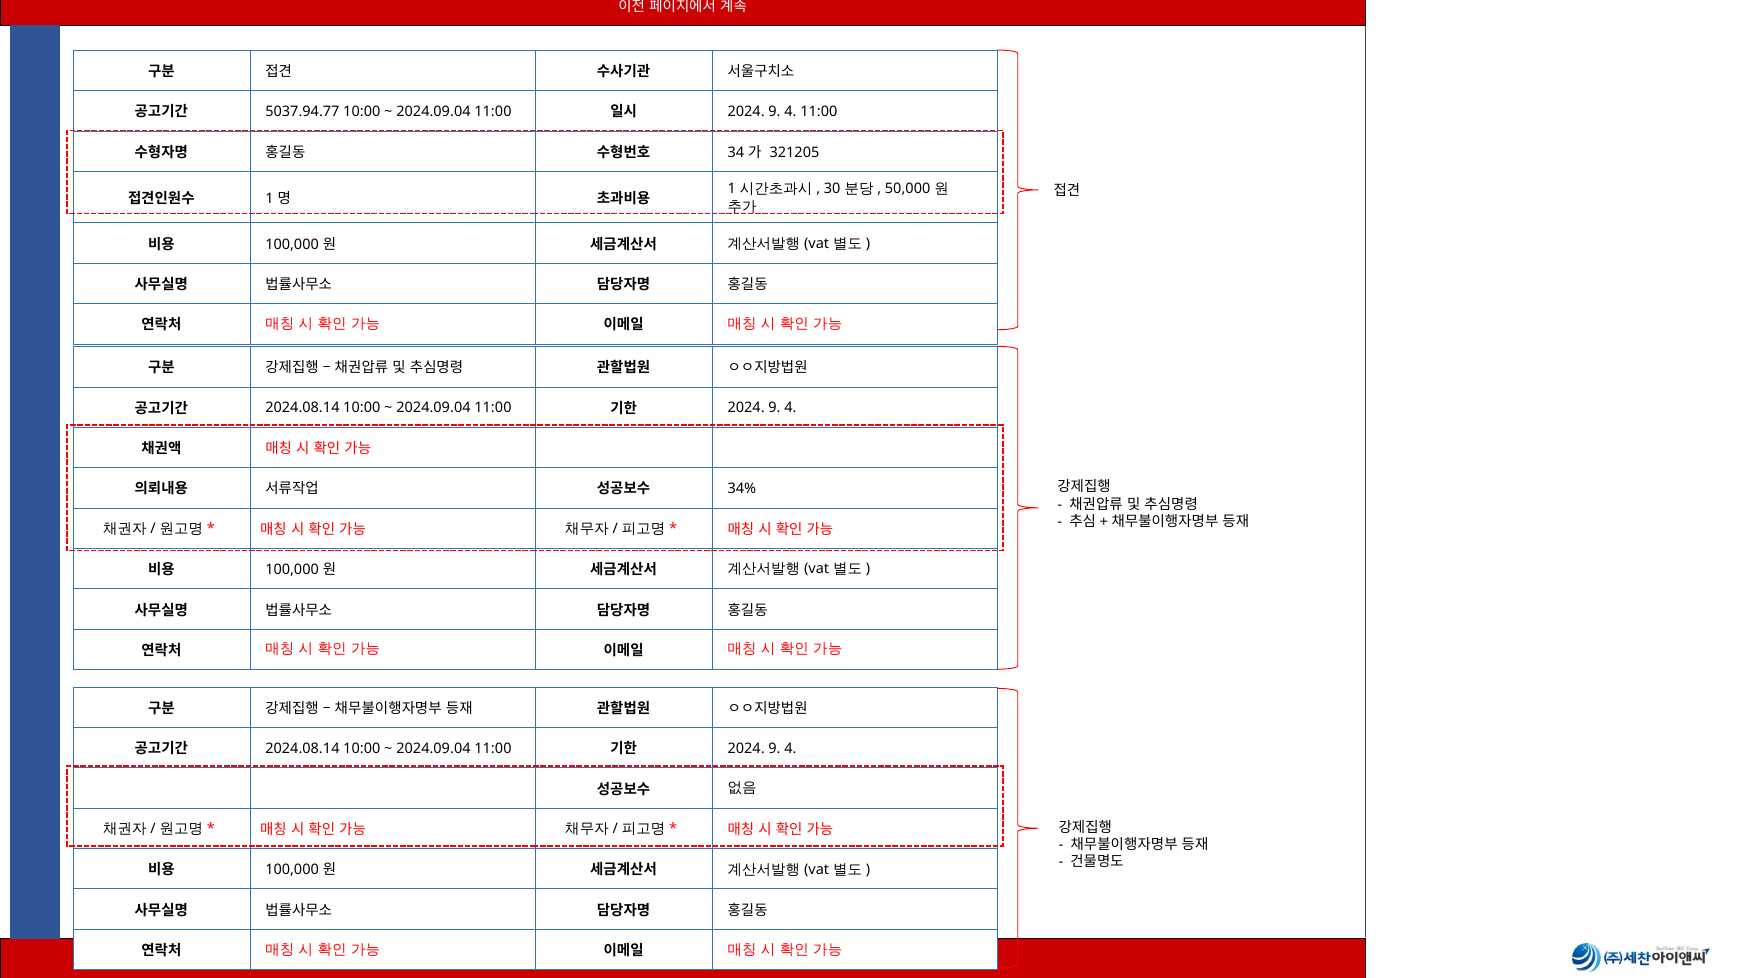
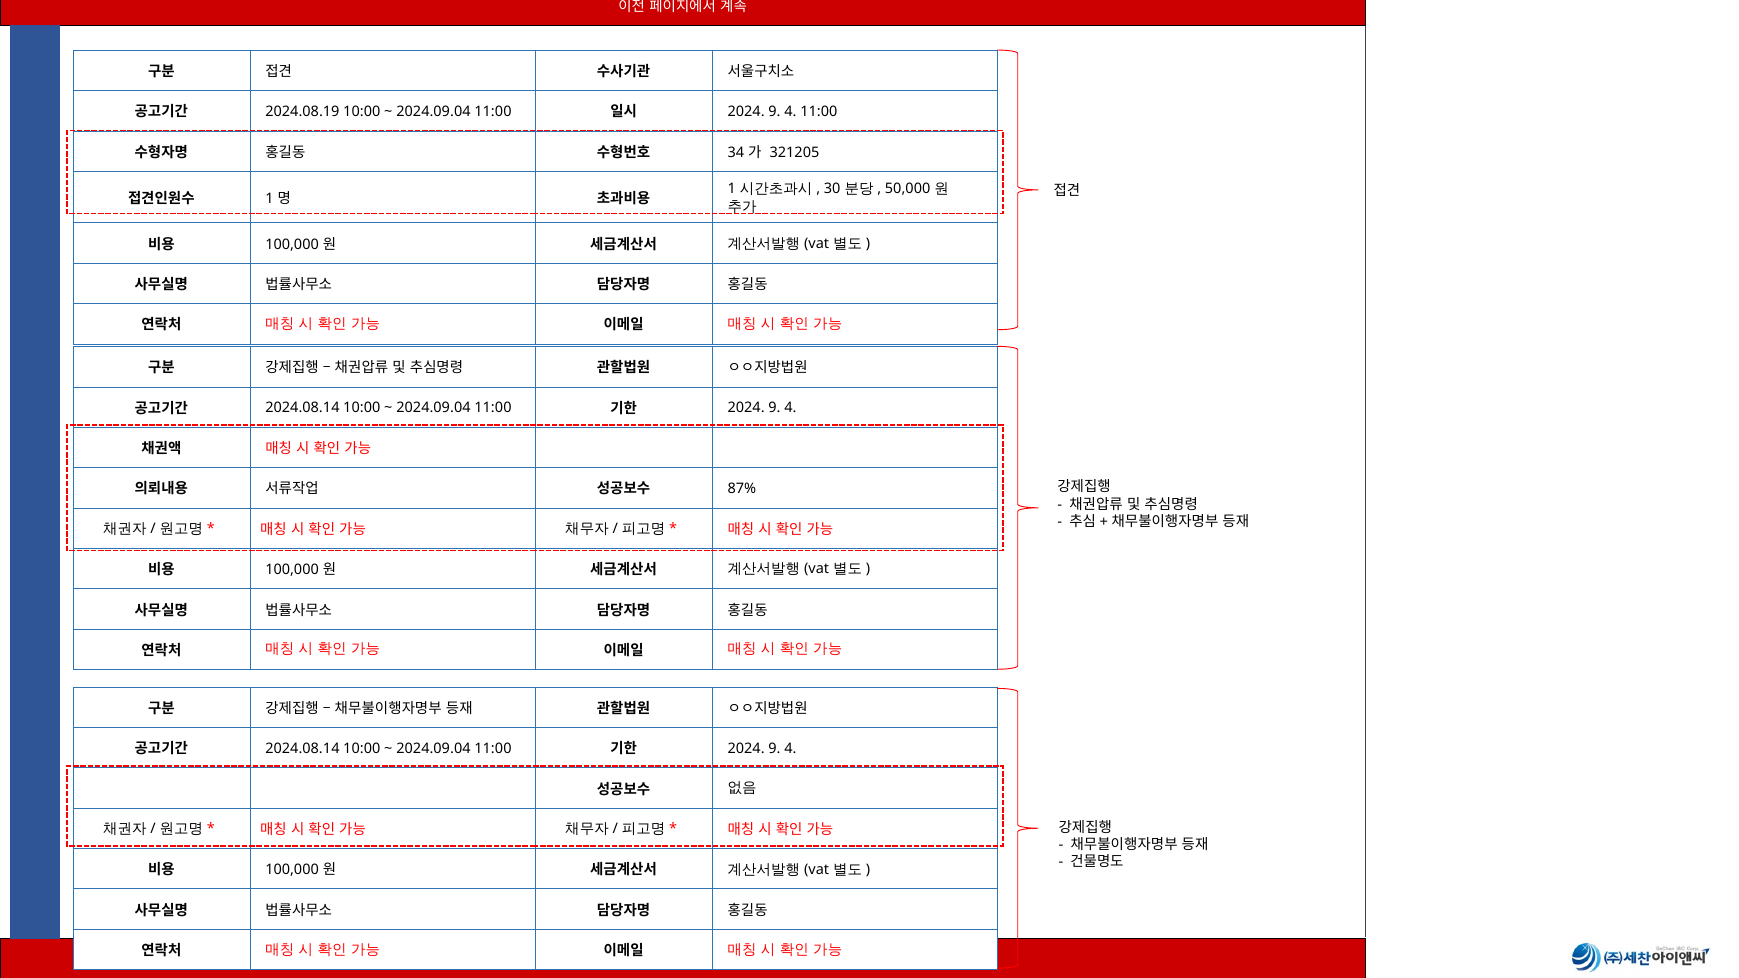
5037.94.77: 5037.94.77 -> 2024.08.19 (302, 111)
34%: 34% -> 87% (742, 489)
